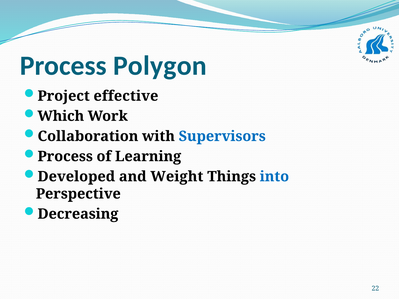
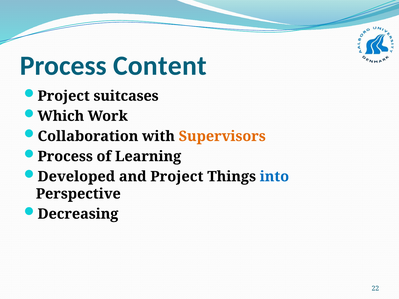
Polygon: Polygon -> Content (160, 66)
effective: effective -> suitcases (126, 96)
Supervisors colour: blue -> orange (222, 136)
and Weight: Weight -> Project (177, 177)
